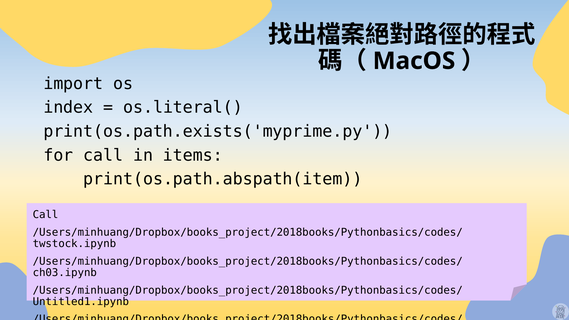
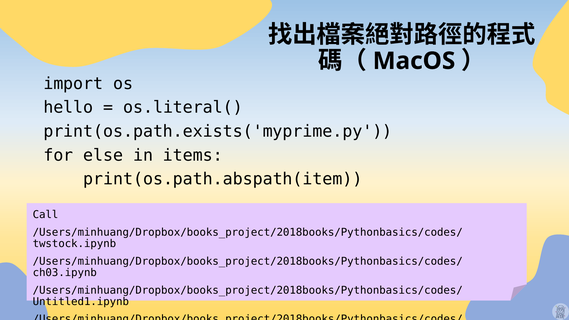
index: index -> hello (68, 108)
for call: call -> else (103, 155)
